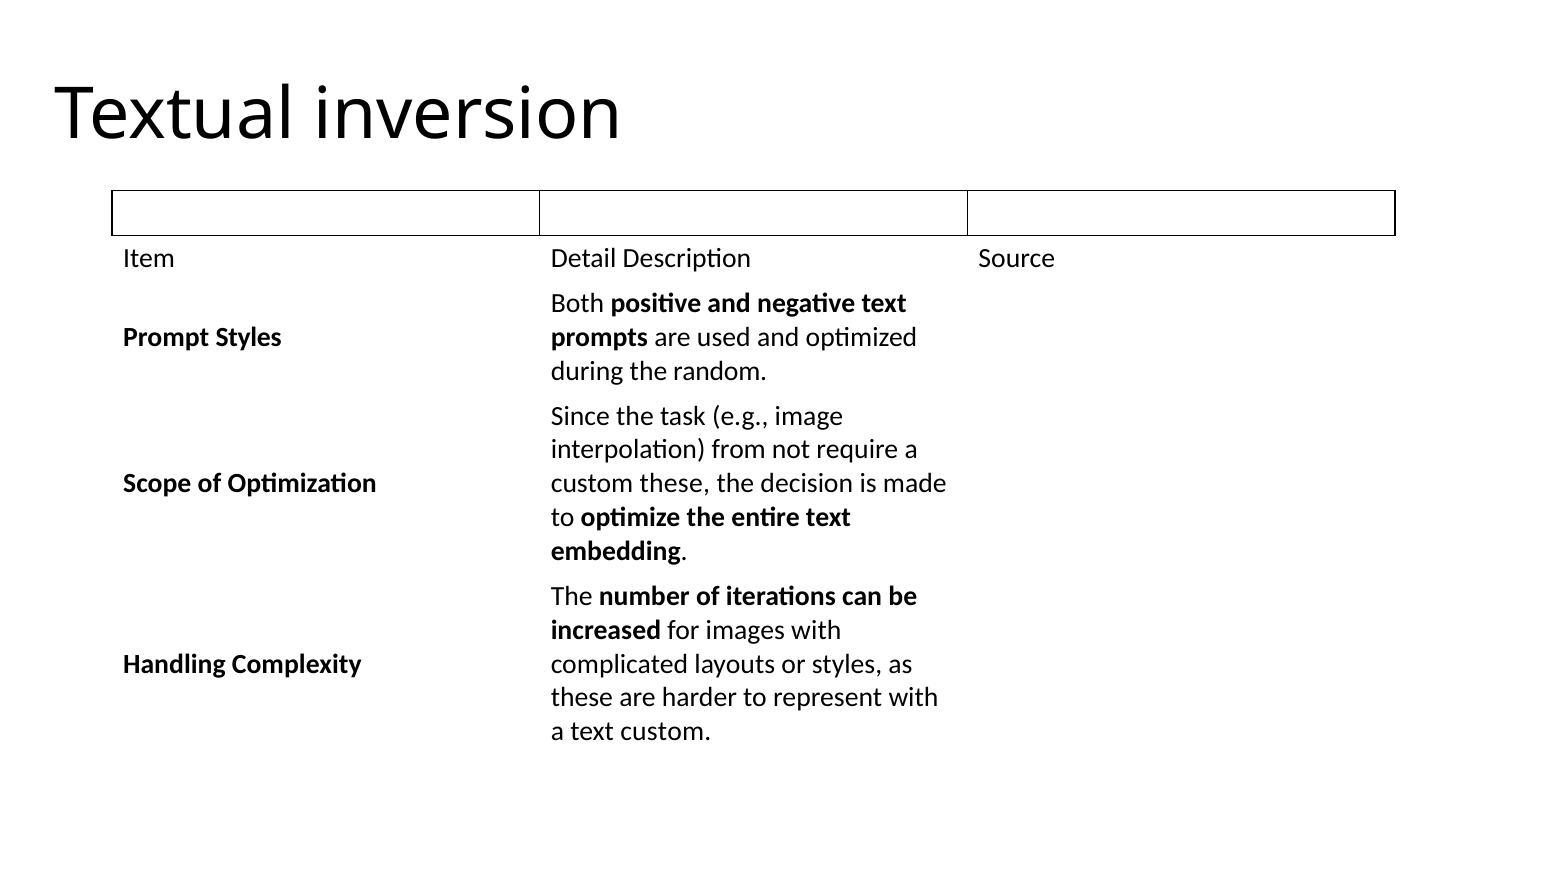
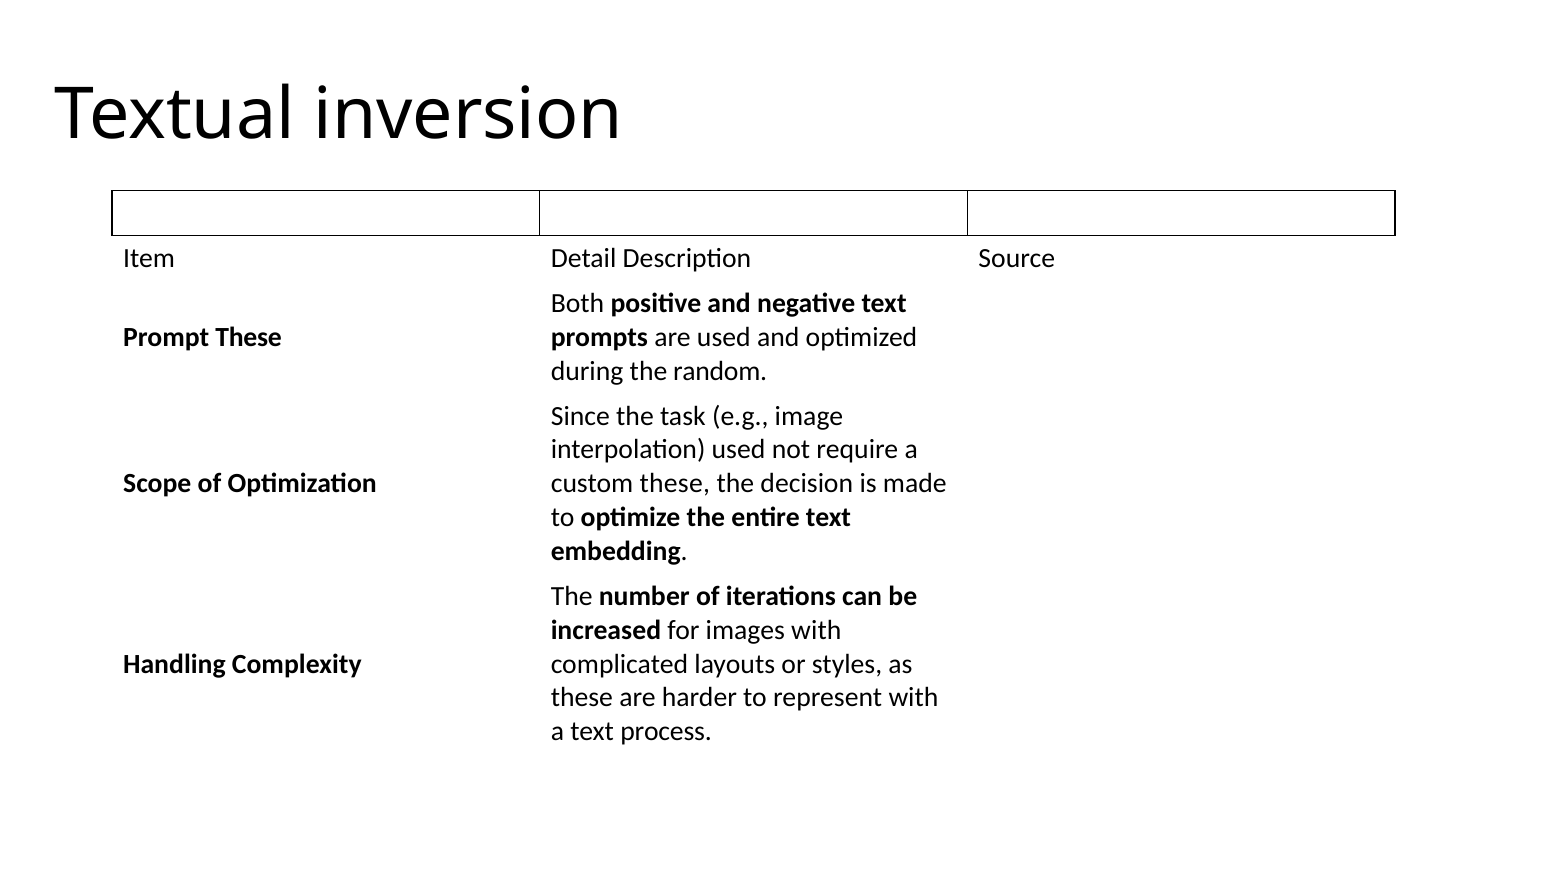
Prompt Styles: Styles -> These (249, 337)
interpolation from: from -> used (739, 450)
text custom: custom -> process (666, 732)
